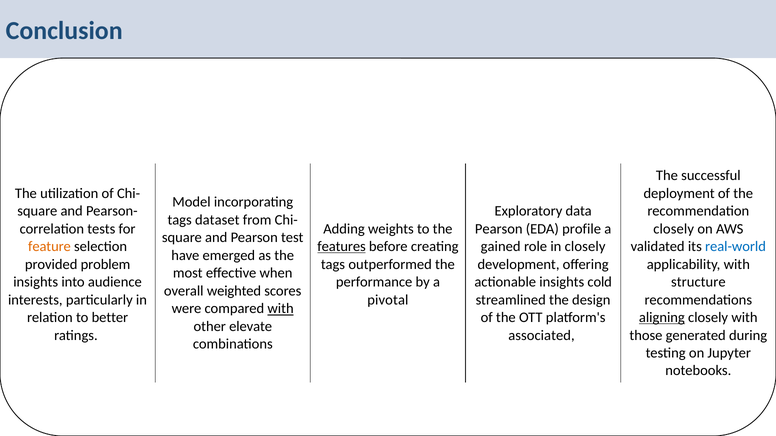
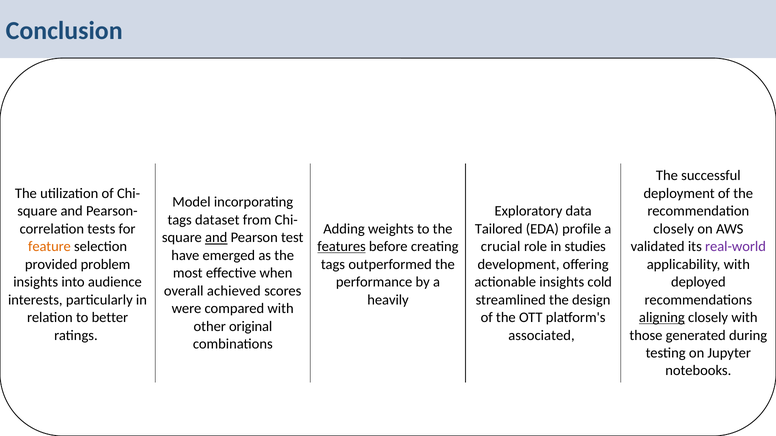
Pearson: Pearson -> Tailored (499, 229)
and underline: none -> present (216, 238)
gained: gained -> crucial (501, 247)
in closely: closely -> studies (585, 247)
real-world colour: blue -> purple (735, 247)
structure: structure -> deployed (698, 282)
weighted: weighted -> achieved (234, 291)
pivotal: pivotal -> heavily (388, 300)
with underline: present -> none (281, 309)
elevate: elevate -> original (251, 327)
